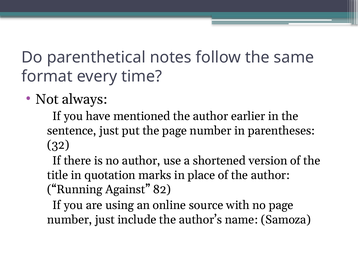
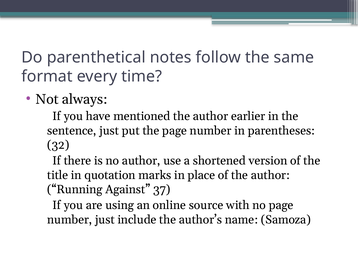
82: 82 -> 37 (162, 189)
